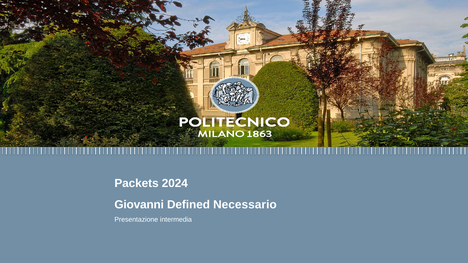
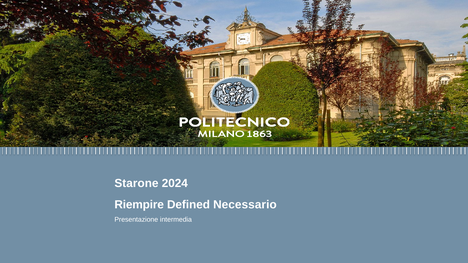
Packets: Packets -> Starone (136, 183)
Giovanni: Giovanni -> Riempire (139, 205)
